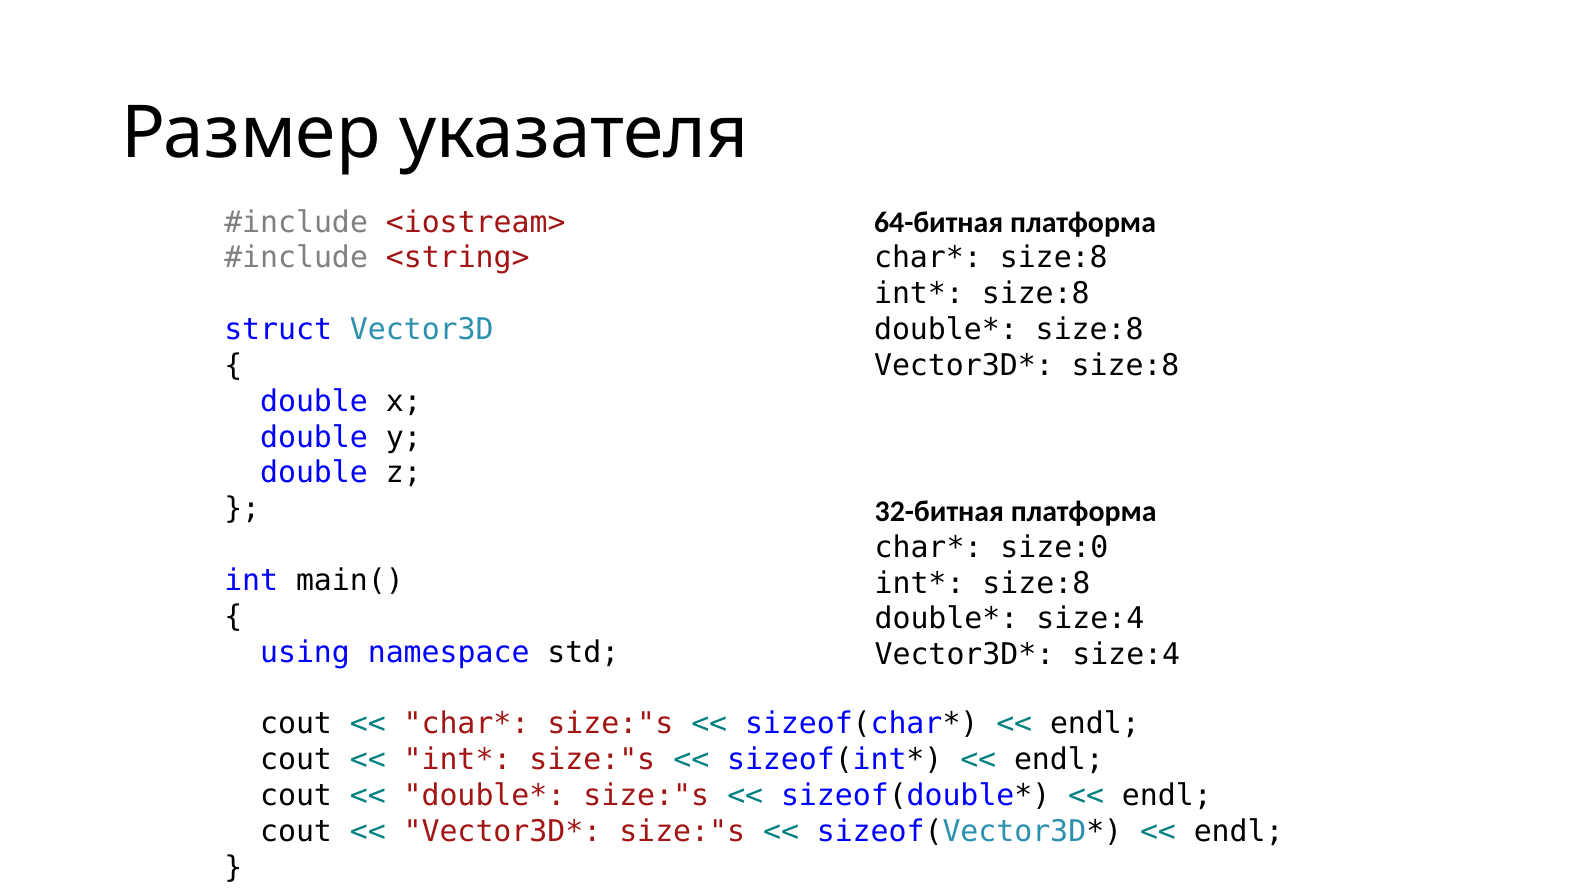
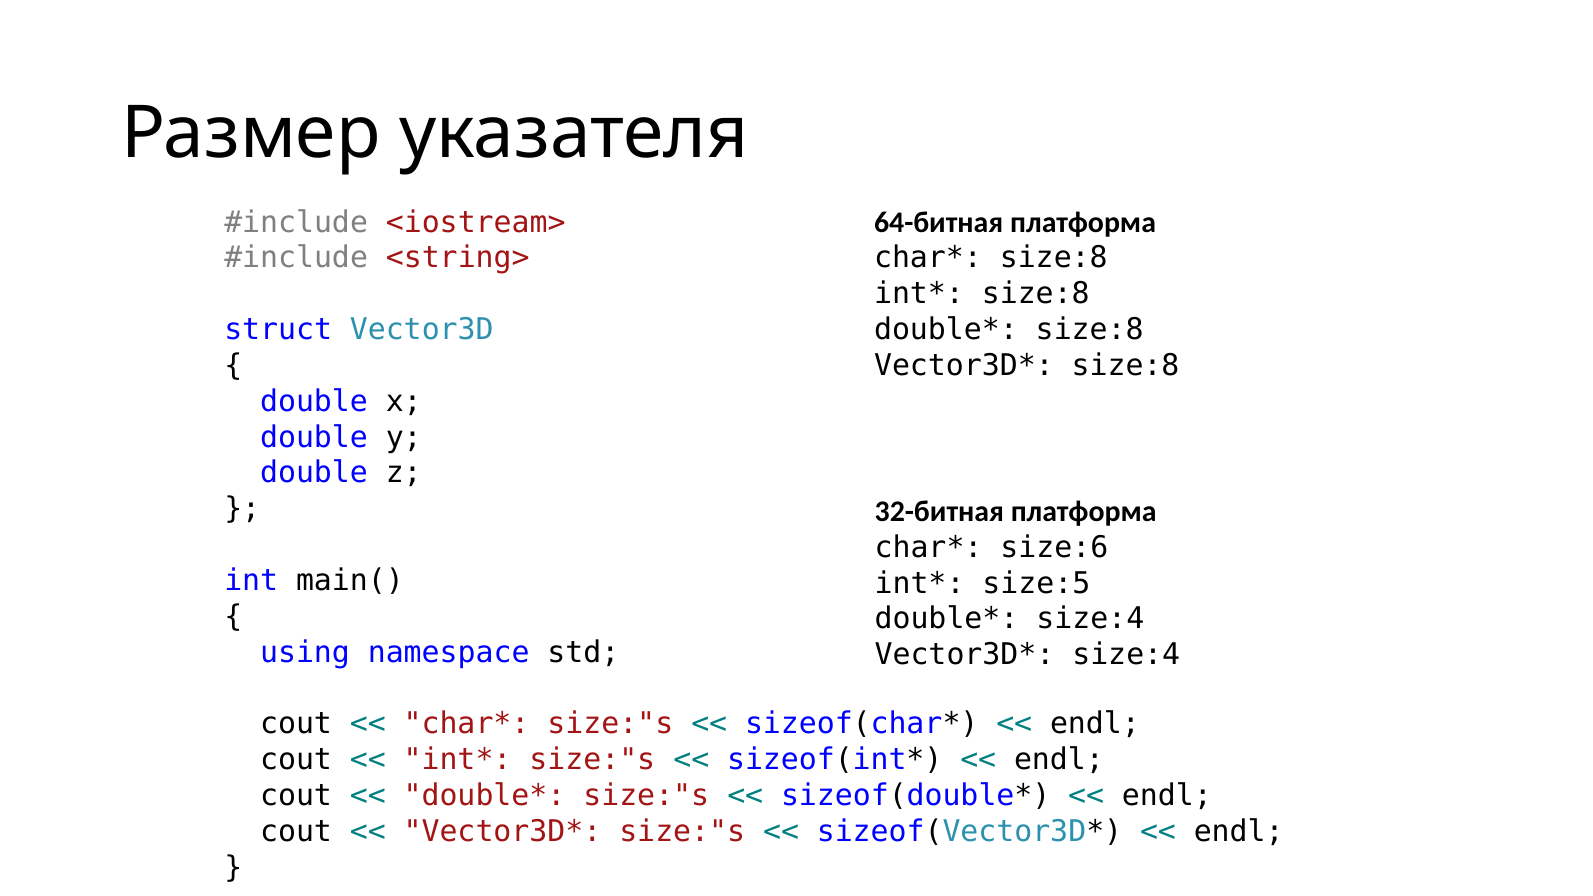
size:0: size:0 -> size:6 (1054, 547)
size:8: size:8 -> size:5 (1036, 583)
